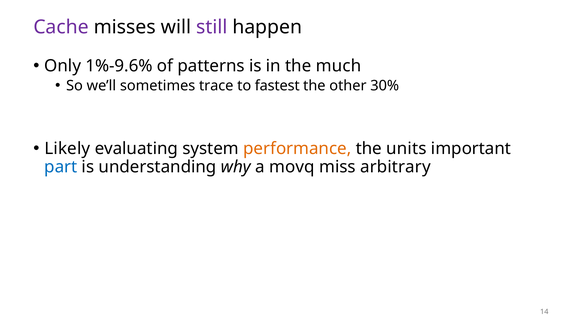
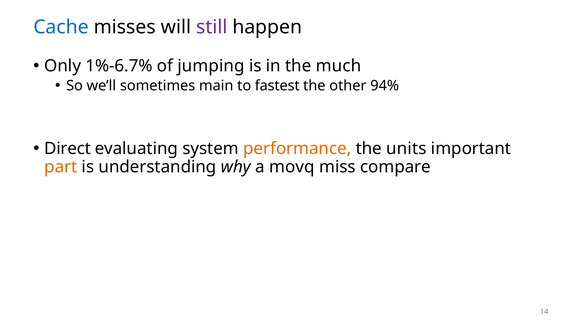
Cache colour: purple -> blue (61, 27)
1%-9.6%: 1%-9.6% -> 1%-6.7% (119, 66)
patterns: patterns -> jumping (211, 66)
trace: trace -> main (216, 86)
30%: 30% -> 94% (385, 86)
Likely: Likely -> Direct (68, 149)
part colour: blue -> orange (61, 167)
arbitrary: arbitrary -> compare (395, 167)
